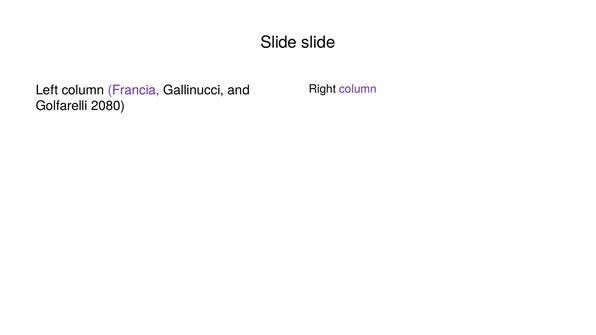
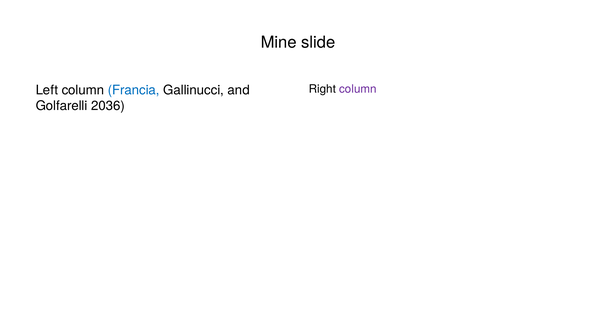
Slide: Slide -> Mine (279, 42)
Francia colour: purple -> blue (134, 90)
2080: 2080 -> 2036 (108, 106)
